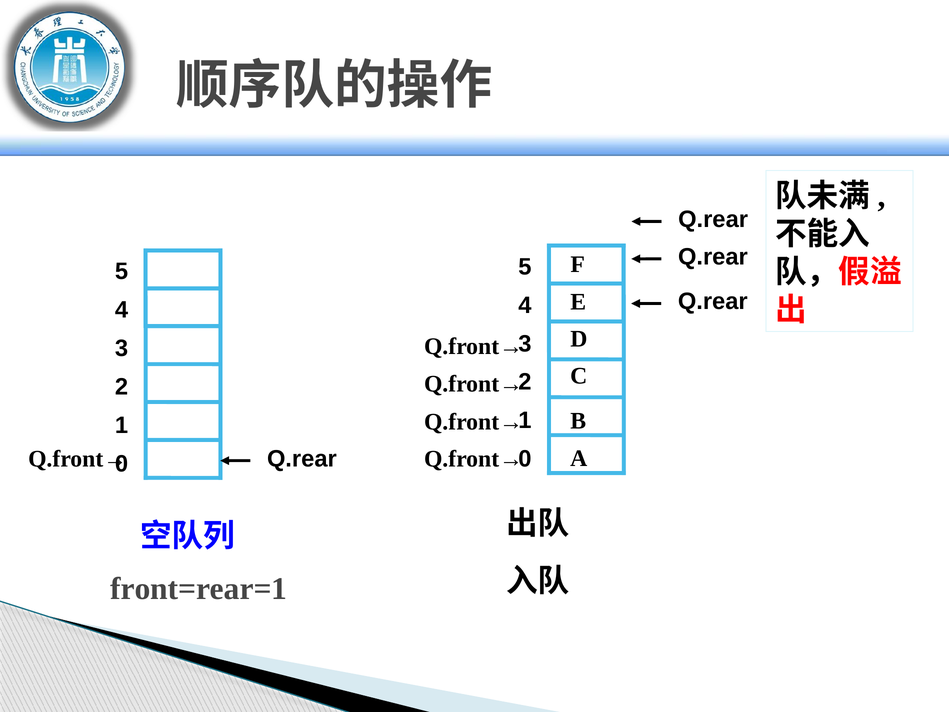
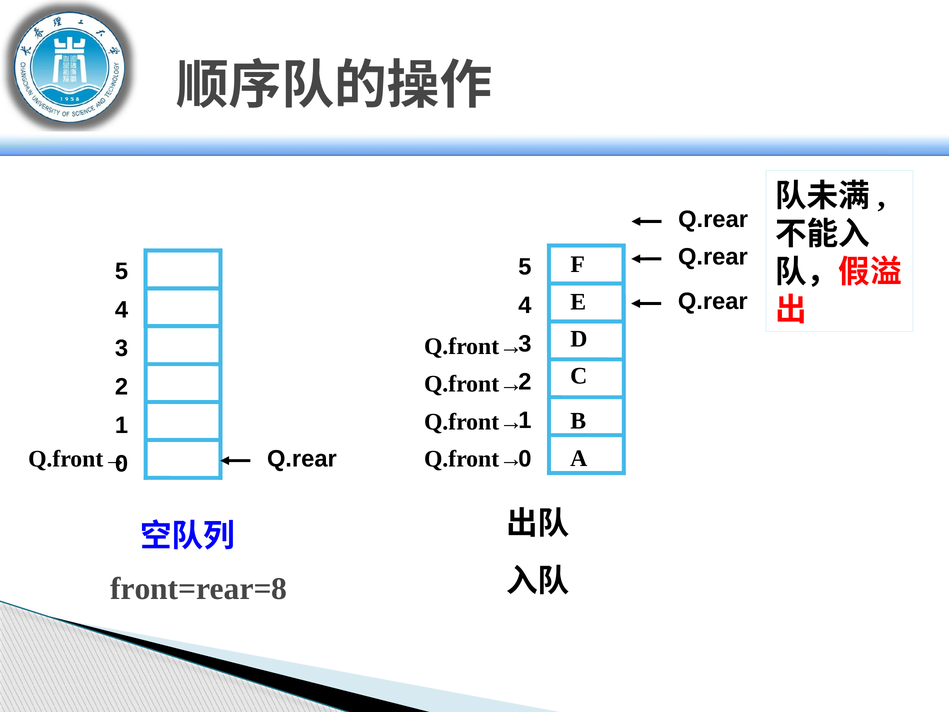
front=rear=1: front=rear=1 -> front=rear=8 (199, 588)
